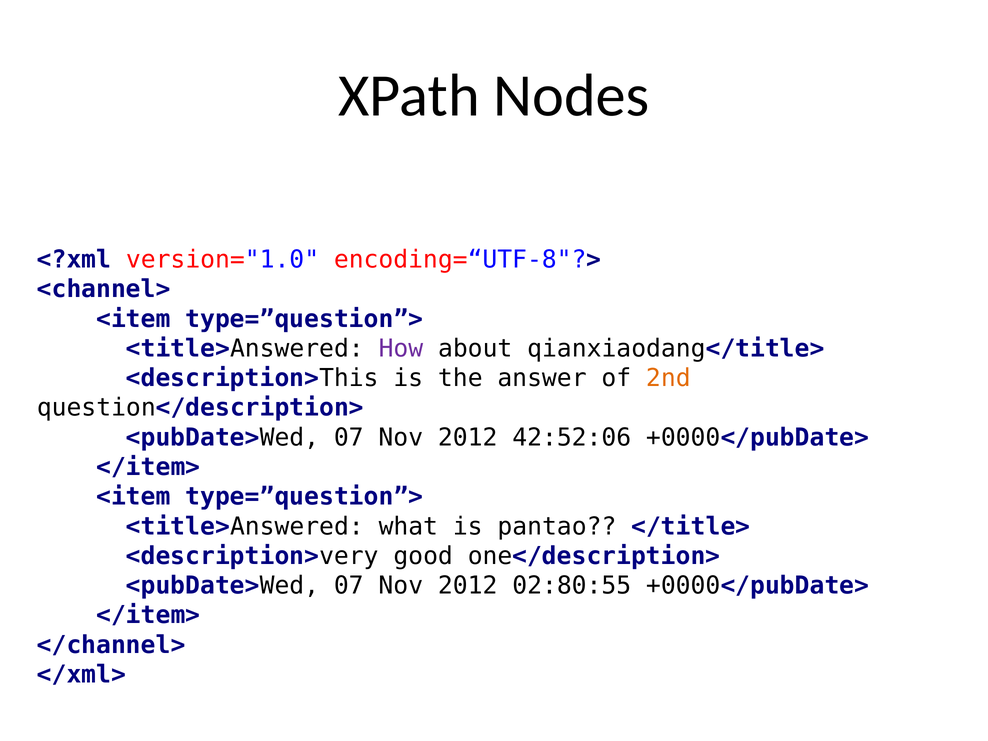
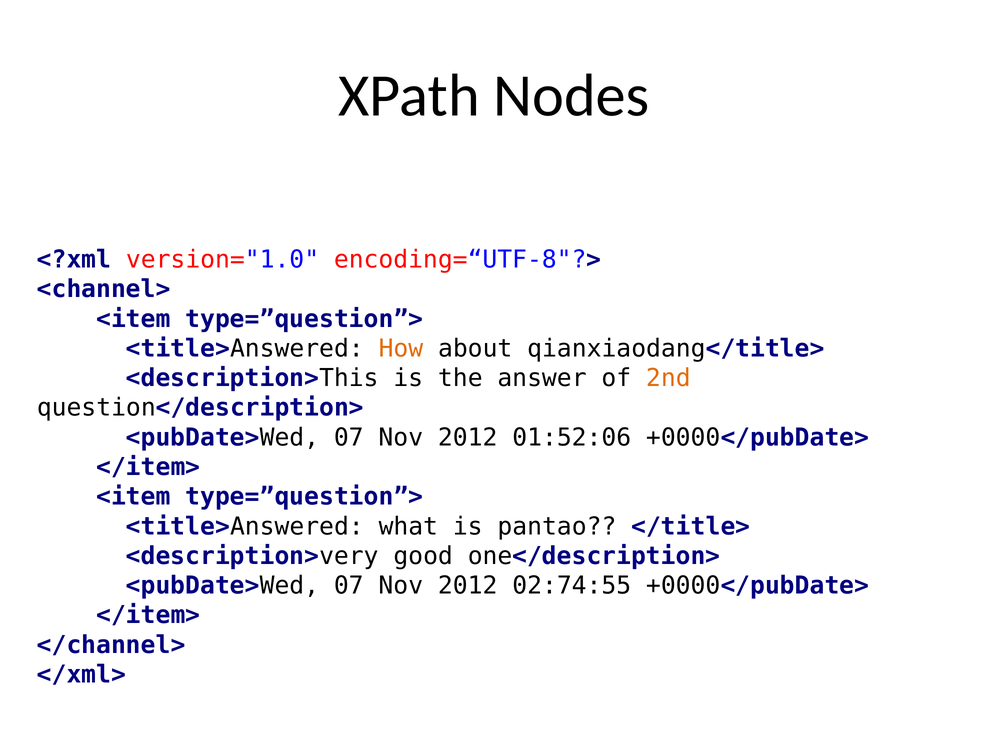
How colour: purple -> orange (401, 349)
42:52:06: 42:52:06 -> 01:52:06 (572, 437)
02:80:55: 02:80:55 -> 02:74:55 (572, 586)
